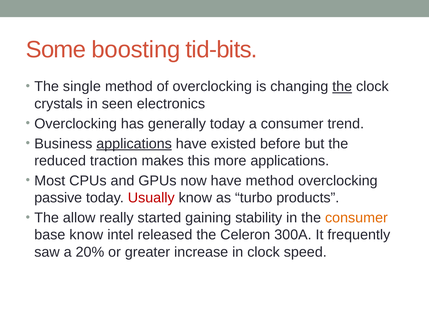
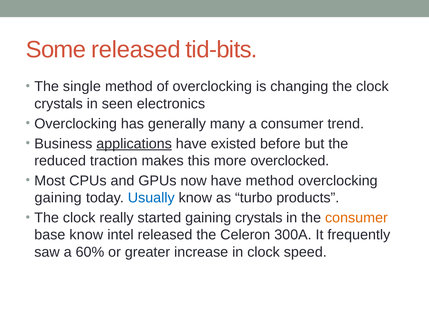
Some boosting: boosting -> released (136, 50)
the underline: present -> none (342, 87)
generally today: today -> many (227, 124)
more applications: applications -> overclocked (290, 161)
passive: passive -> gaining (58, 198)
Usually colour: red -> blue (151, 198)
allow: allow -> clock (79, 218)
gaining stability: stability -> crystals (259, 218)
20%: 20% -> 60% (90, 253)
